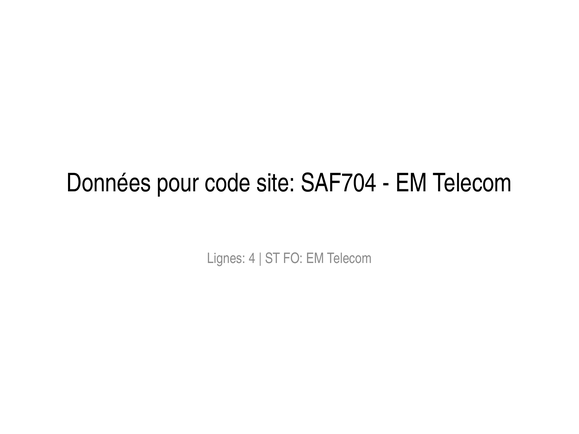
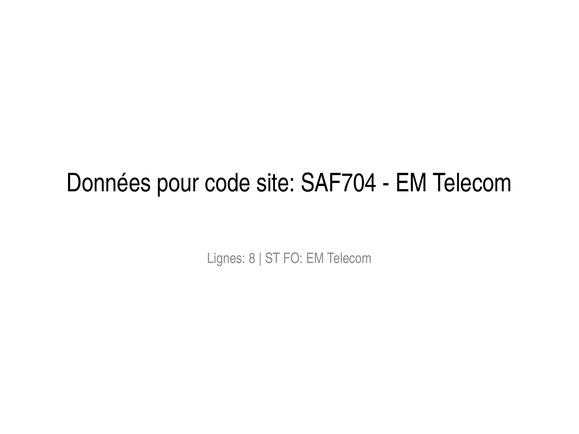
4: 4 -> 8 (252, 259)
